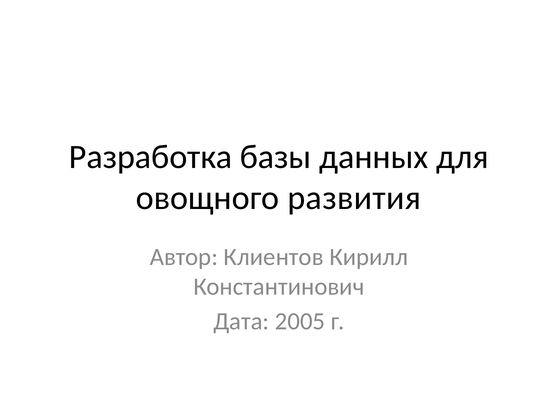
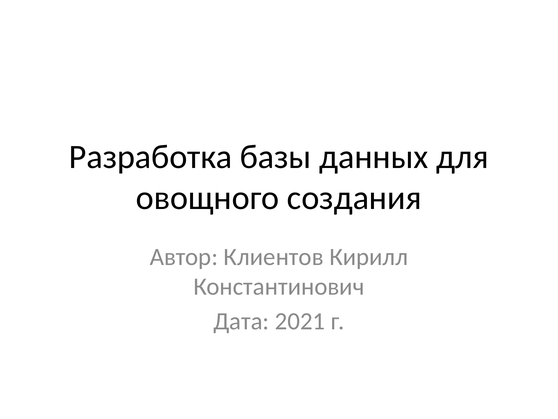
развития: развития -> создания (354, 198)
2005: 2005 -> 2021 (300, 321)
